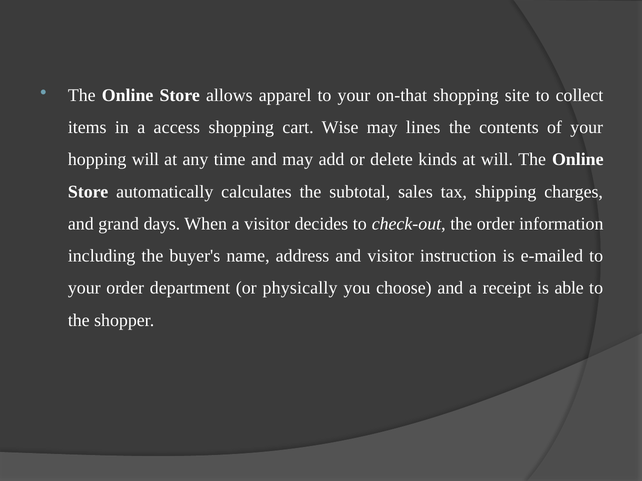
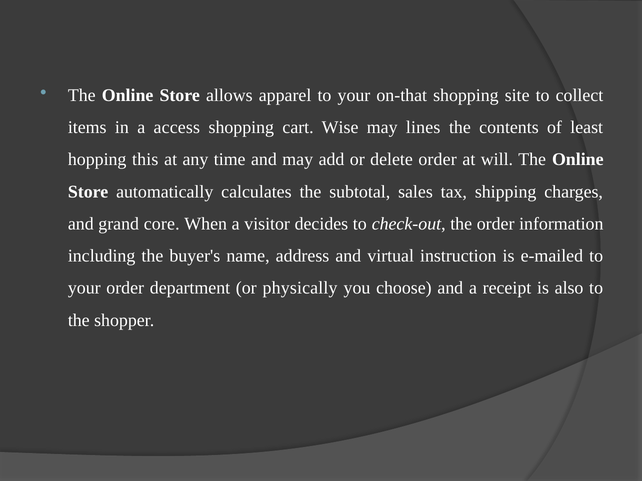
of your: your -> least (587, 128)
hopping will: will -> this (145, 160)
delete kinds: kinds -> order (438, 160)
days: days -> core (162, 224)
and visitor: visitor -> virtual (391, 256)
able: able -> also (569, 288)
